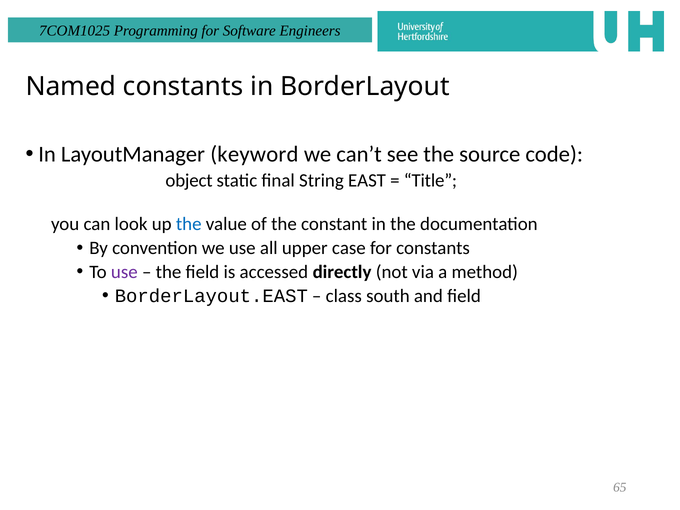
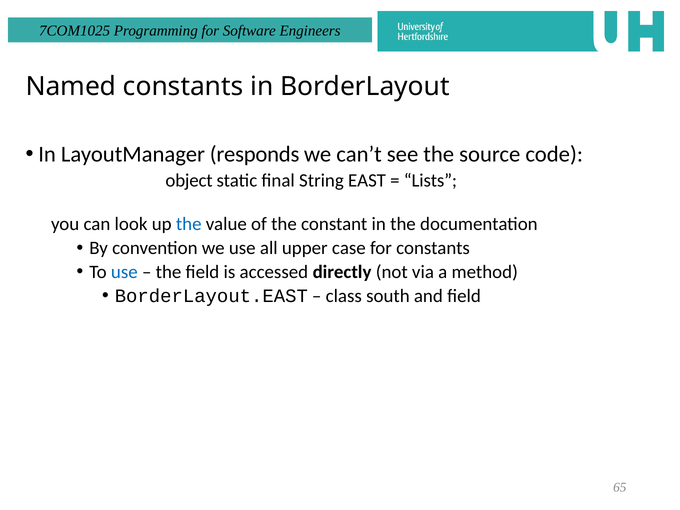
keyword: keyword -> responds (255, 154)
Title: Title -> Lists (430, 180)
use colour: purple -> blue (124, 272)
